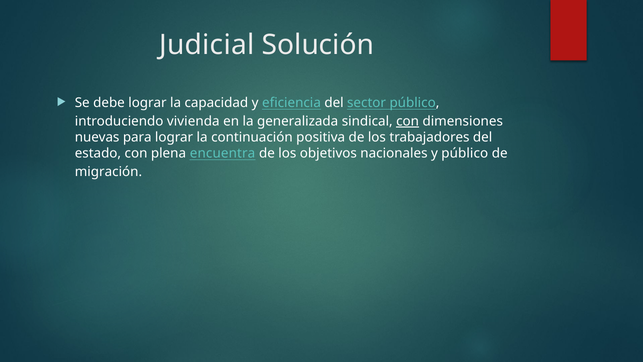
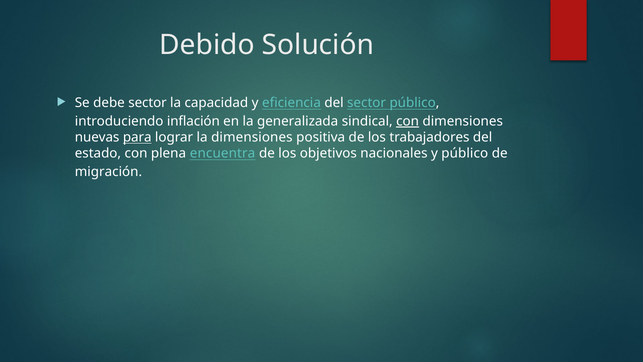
Judicial: Judicial -> Debido (207, 45)
debe lograr: lograr -> sector (148, 103)
vivienda: vivienda -> inflación (193, 121)
para underline: none -> present (137, 137)
la continuación: continuación -> dimensiones (252, 137)
